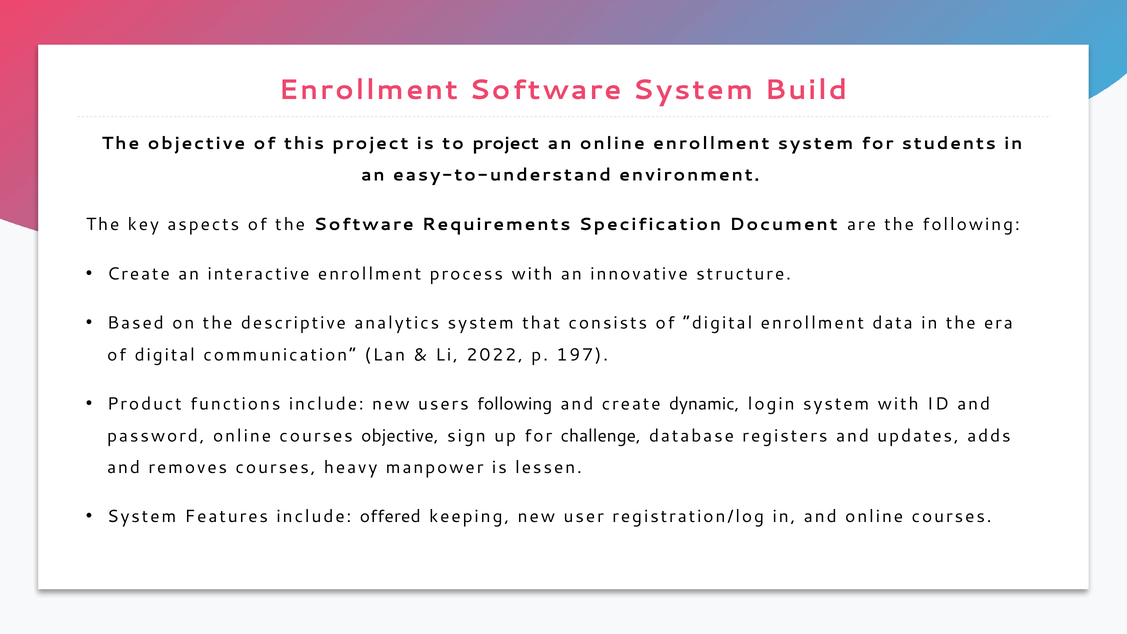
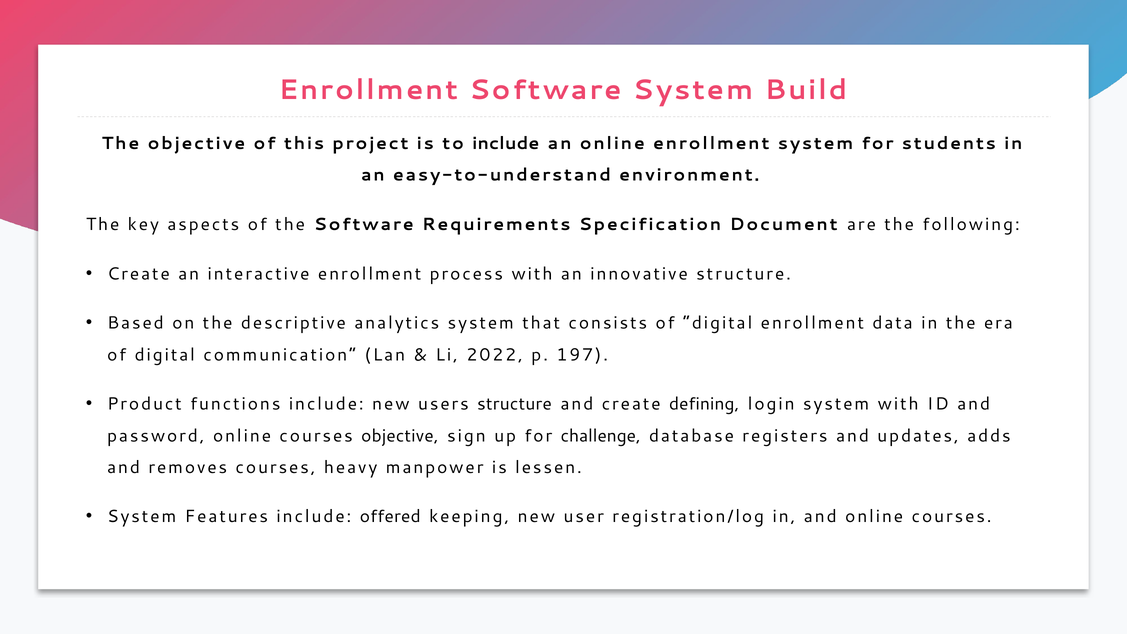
to project: project -> include (506, 143)
users following: following -> structure (515, 404)
dynamic: dynamic -> defining (704, 404)
